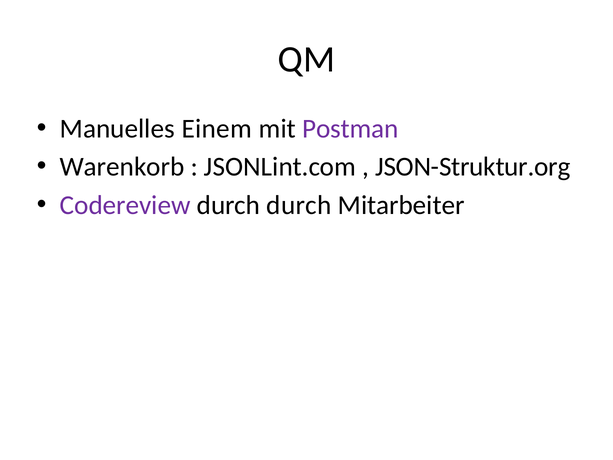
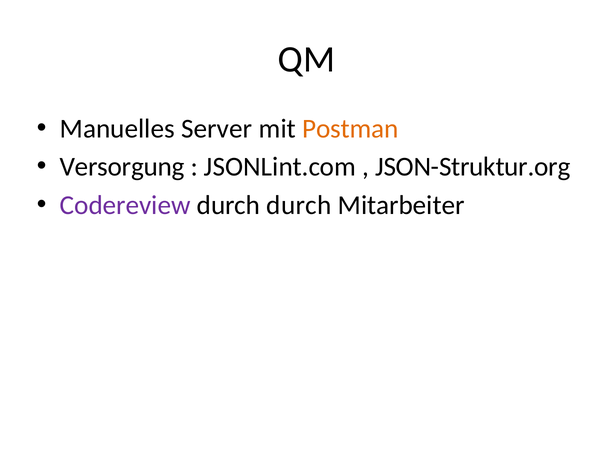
Einem: Einem -> Server (217, 129)
Postman colour: purple -> orange (350, 129)
Warenkorb: Warenkorb -> Versorgung (122, 167)
